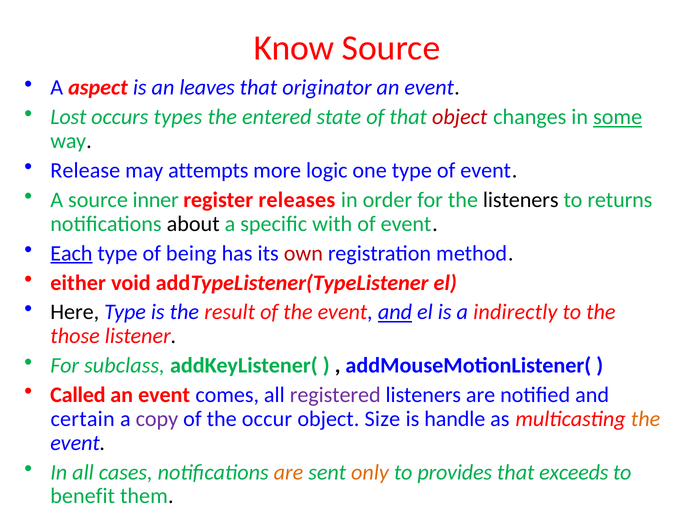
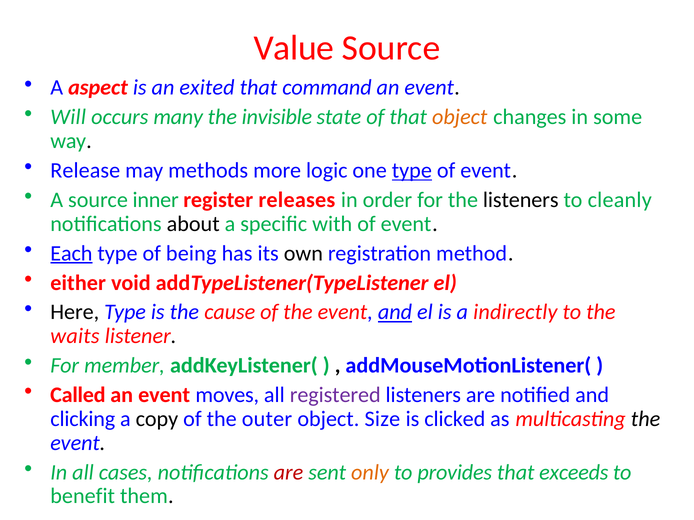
Know: Know -> Value (294, 48)
leaves: leaves -> exited (207, 88)
originator: originator -> command (327, 88)
Lost: Lost -> Will (68, 117)
types: types -> many (178, 117)
entered: entered -> invisible (277, 117)
object colour: red -> orange (460, 117)
some underline: present -> none (618, 117)
attempts: attempts -> methods (208, 171)
type underline: none -> present (412, 171)
returns: returns -> cleanly (620, 200)
own colour: red -> black (303, 254)
result: result -> cause (230, 312)
those: those -> waits (75, 336)
subclass: subclass -> member (124, 366)
comes: comes -> moves (227, 395)
certain: certain -> clicking (83, 419)
copy colour: purple -> black (157, 419)
occur: occur -> outer (267, 419)
handle: handle -> clicked (455, 419)
the colour: orange -> black (646, 419)
are colour: orange -> red (288, 473)
